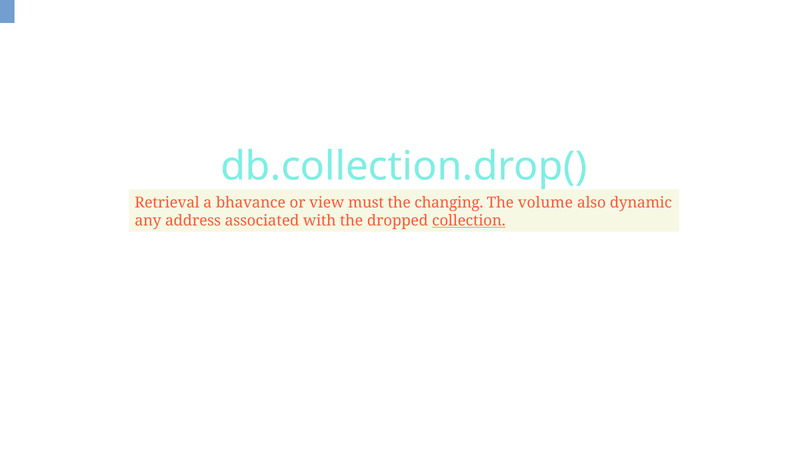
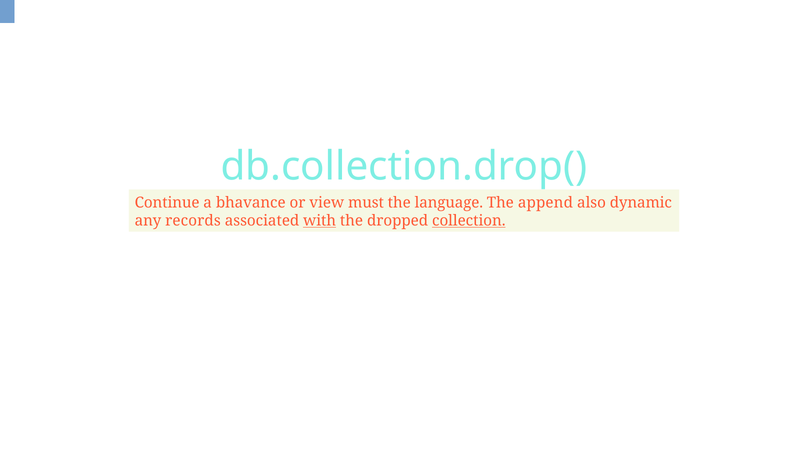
Retrieval: Retrieval -> Continue (167, 203)
changing: changing -> language (449, 203)
volume: volume -> append (545, 203)
address: address -> records (193, 221)
with underline: none -> present (320, 221)
